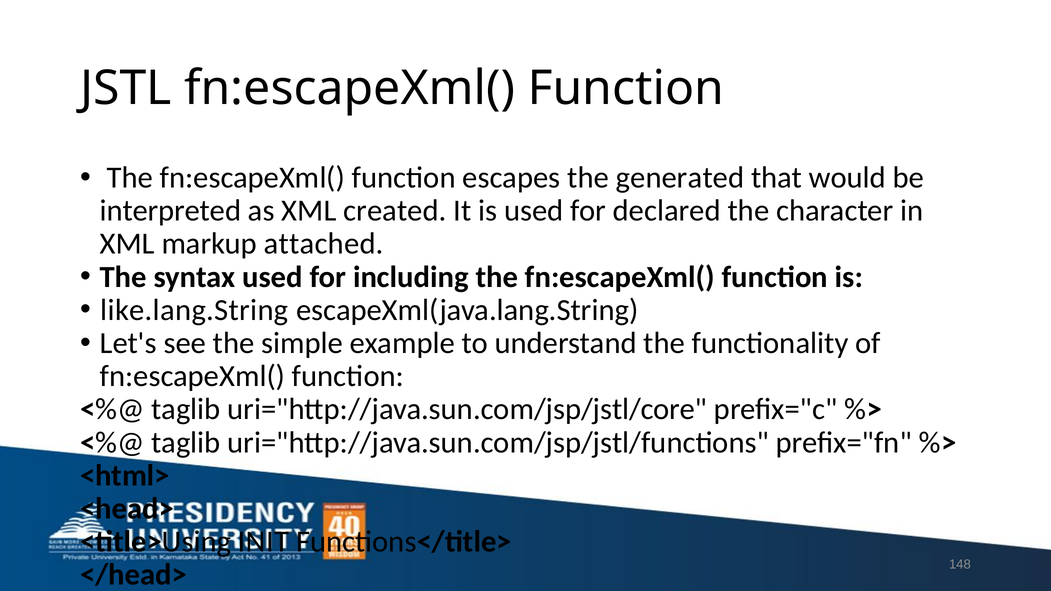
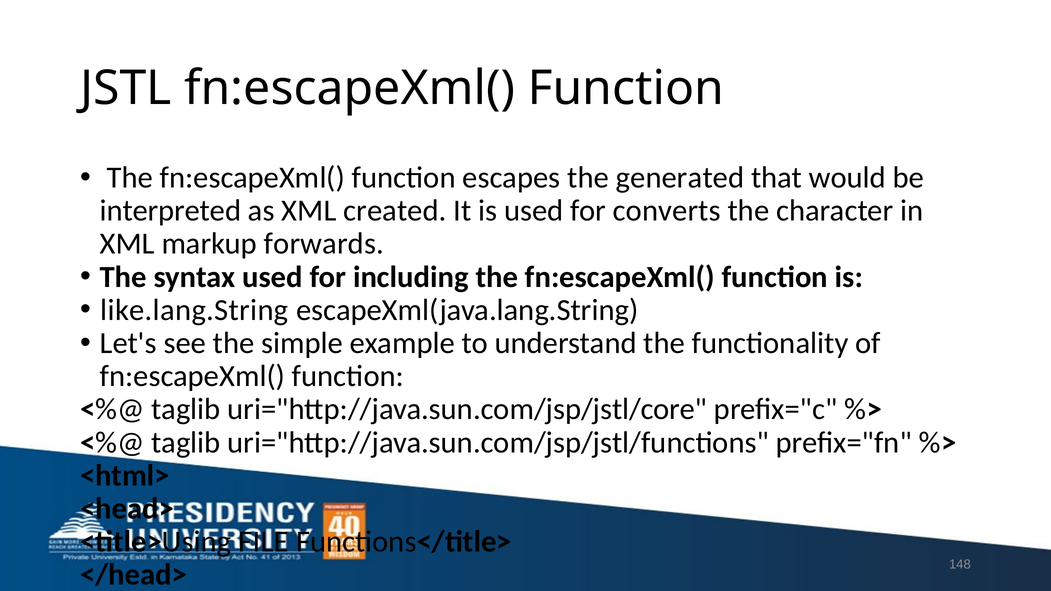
declared: declared -> converts (667, 211)
attached: attached -> forwards (324, 244)
INIT: INIT -> FILE (263, 542)
